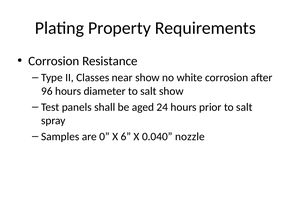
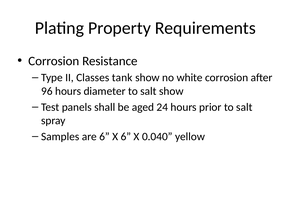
near: near -> tank (122, 78)
are 0: 0 -> 6 (104, 137)
nozzle: nozzle -> yellow (190, 137)
